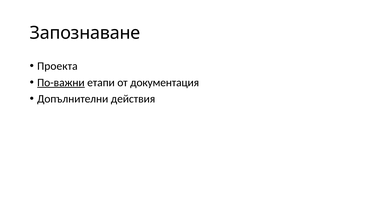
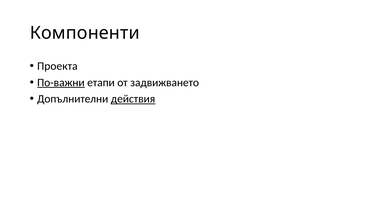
Запознаване: Запознаване -> Компоненти (85, 33)
документация: документация -> задвижването (165, 83)
действия underline: none -> present (133, 99)
